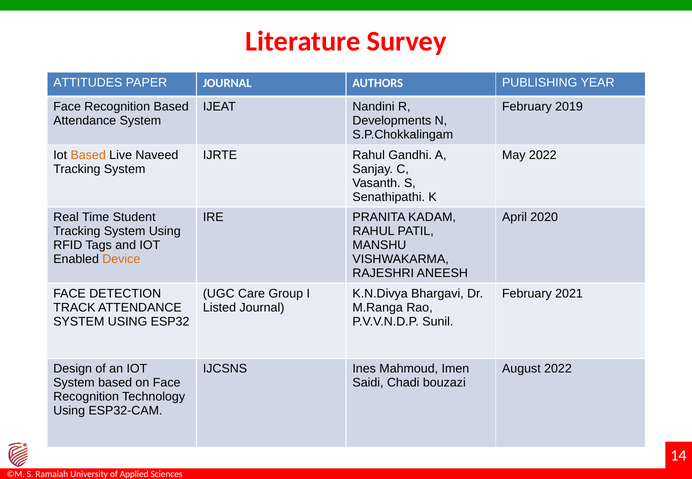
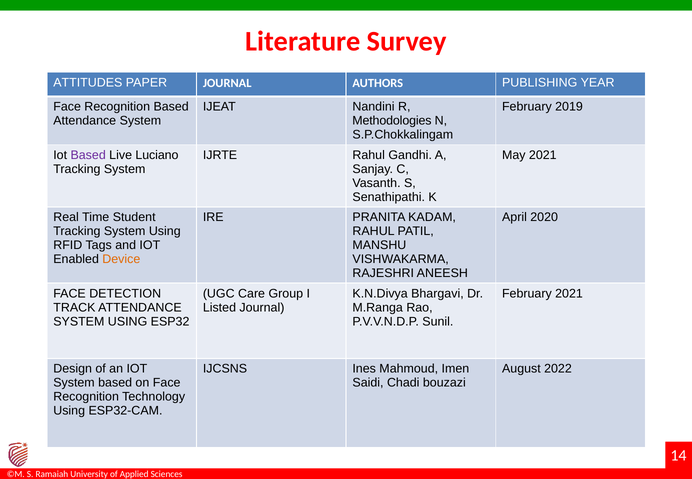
Developments: Developments -> Methodologies (392, 121)
Based colour: orange -> purple (88, 155)
Naveed: Naveed -> Luciano (157, 155)
May 2022: 2022 -> 2021 (543, 155)
